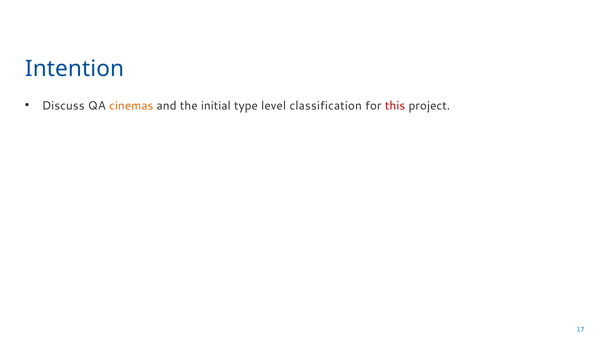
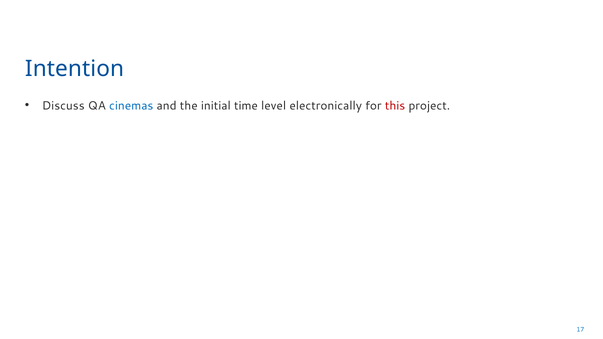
cinemas colour: orange -> blue (131, 106)
type: type -> time (246, 106)
classification: classification -> electronically (326, 106)
